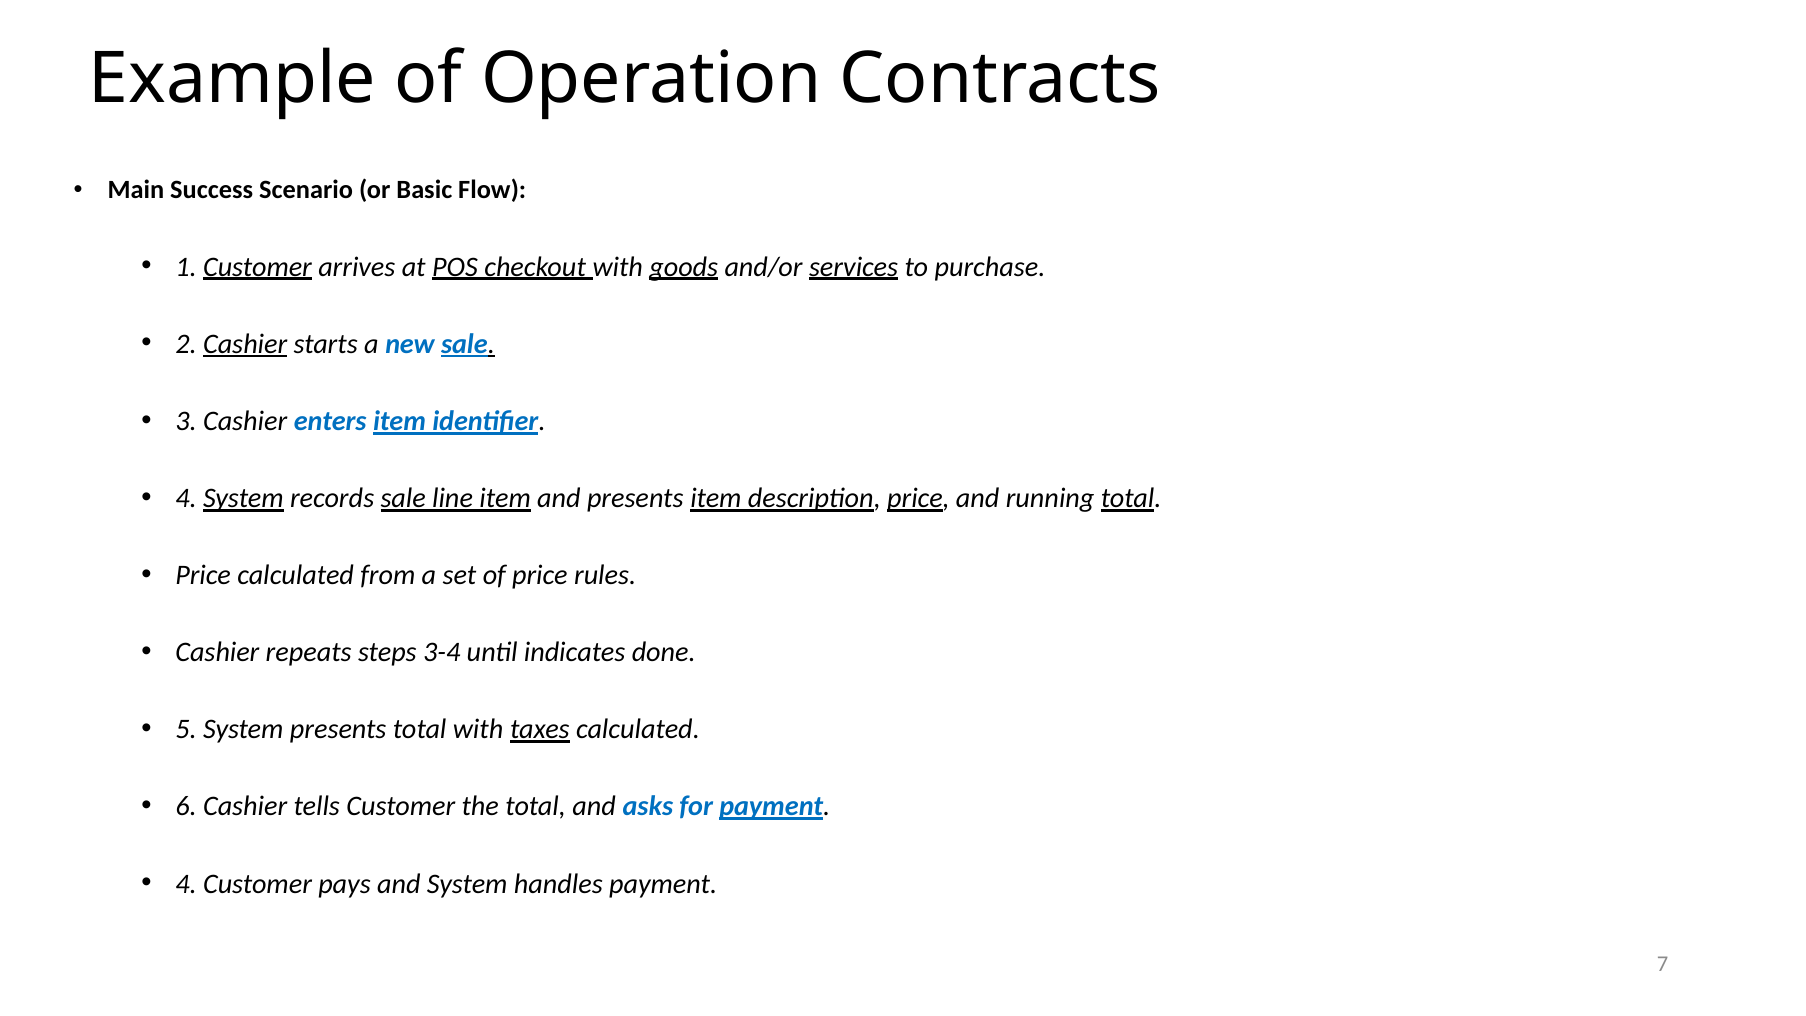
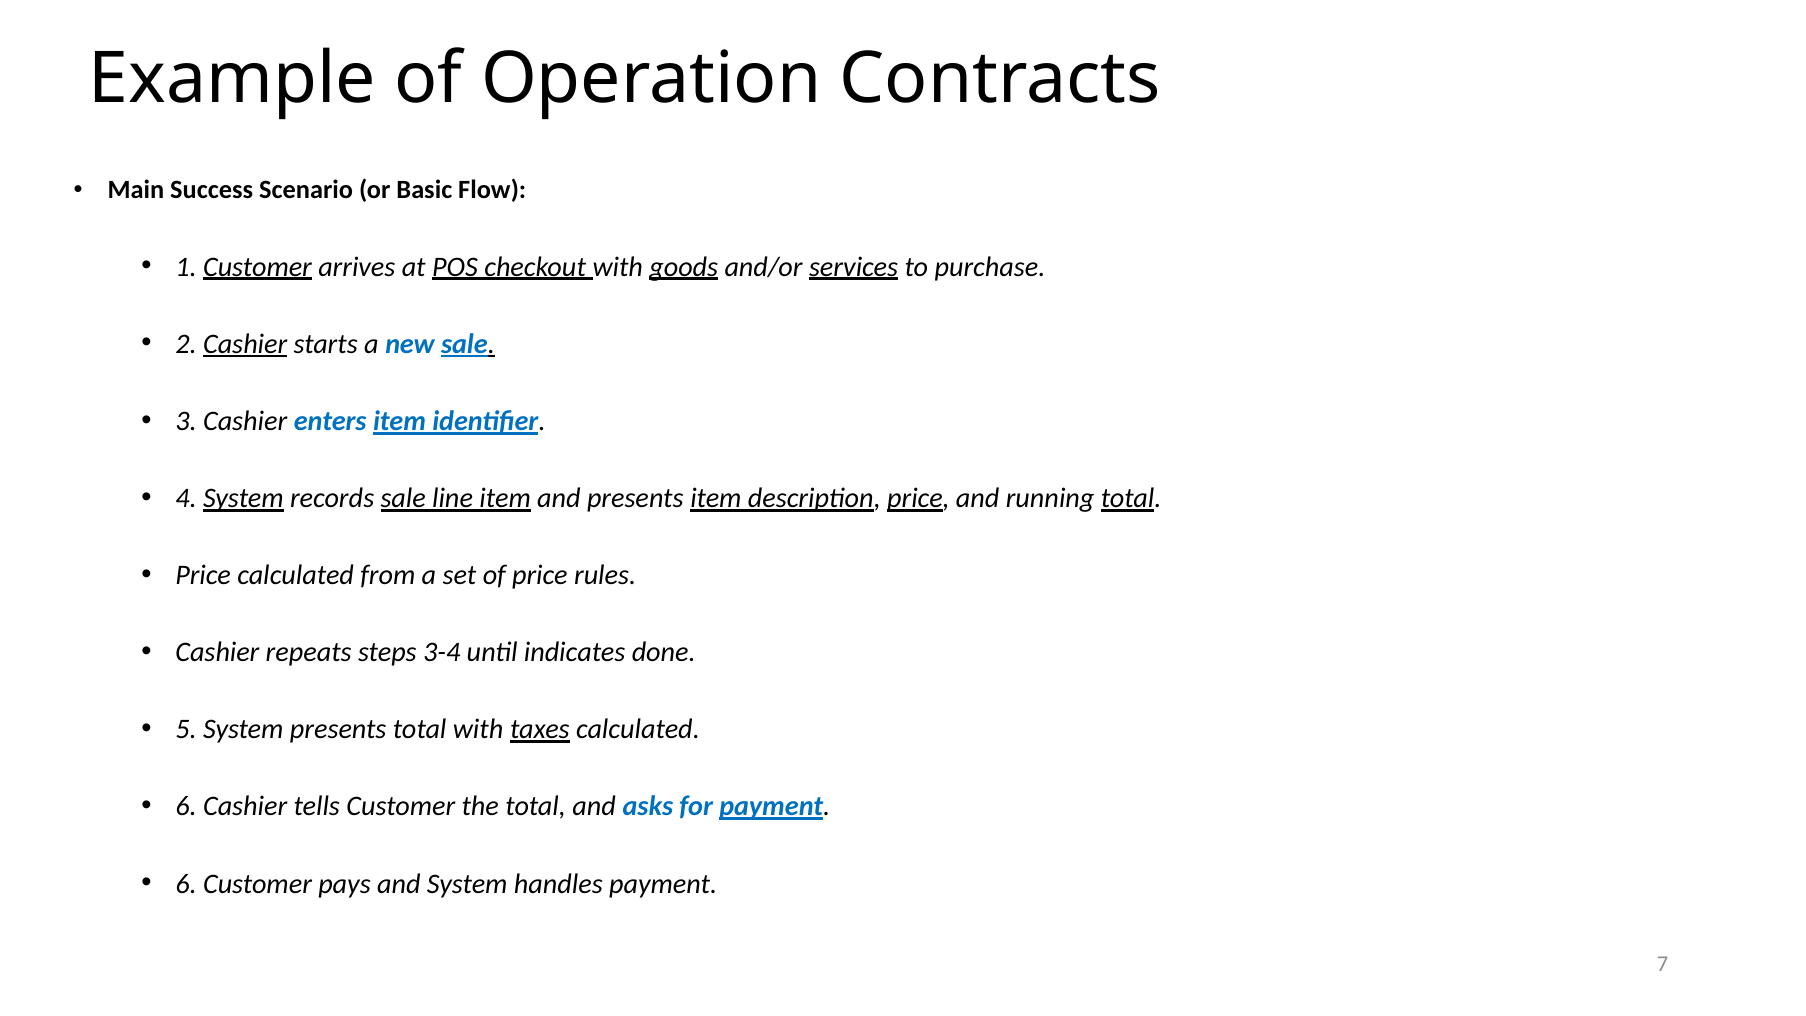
4: 4 -> 6 (186, 884)
